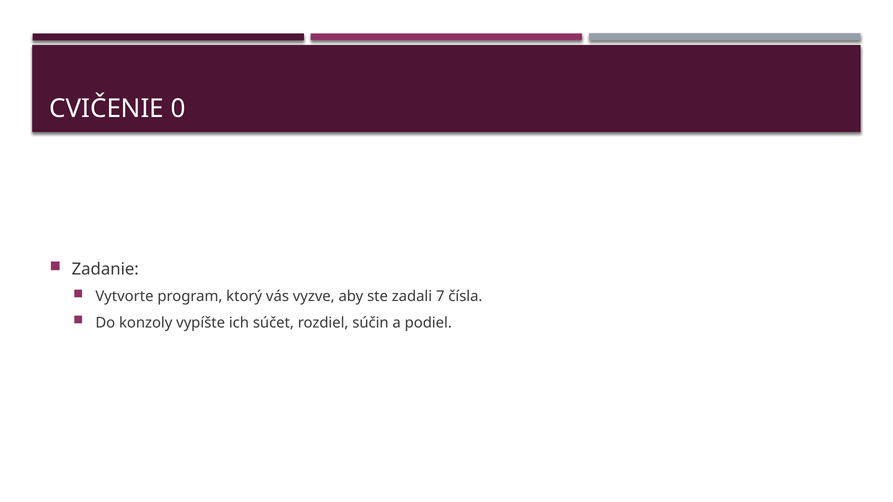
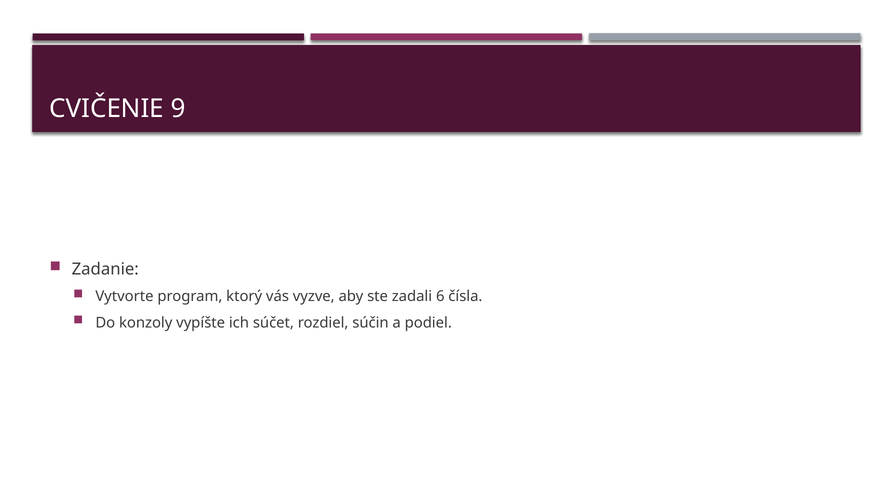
0: 0 -> 9 (178, 108)
7: 7 -> 6 (440, 297)
